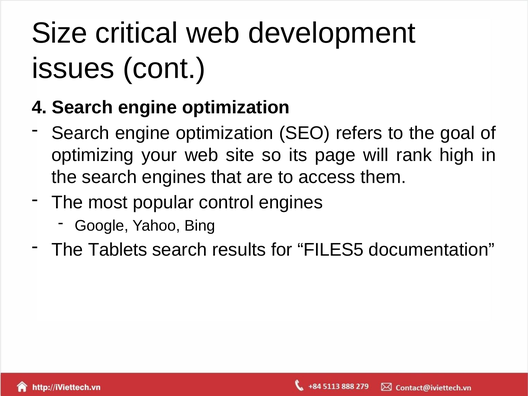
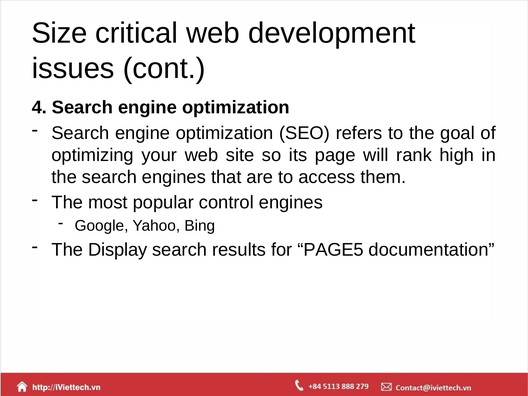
Tablets: Tablets -> Display (118, 250)
FILES5: FILES5 -> PAGE5 (331, 250)
